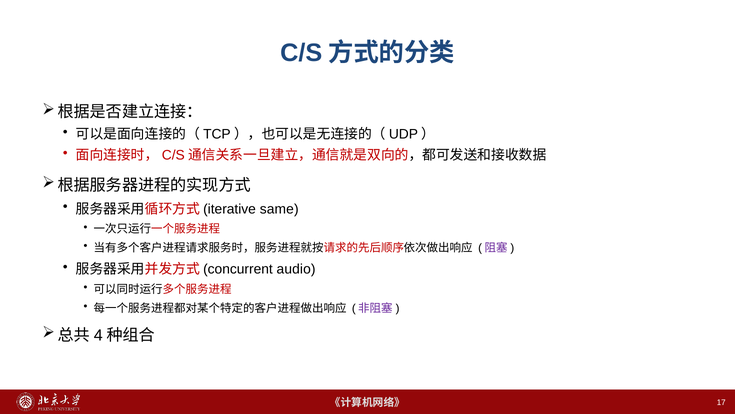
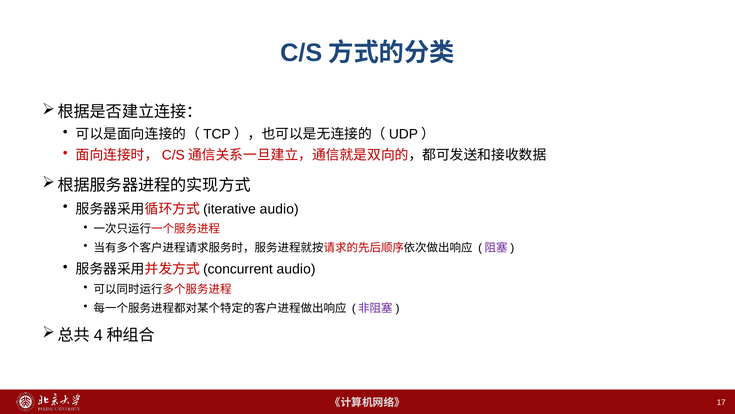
same: same -> audio (279, 209)
